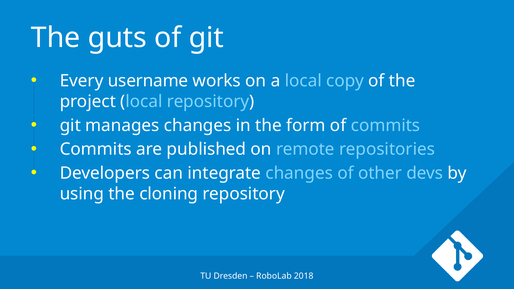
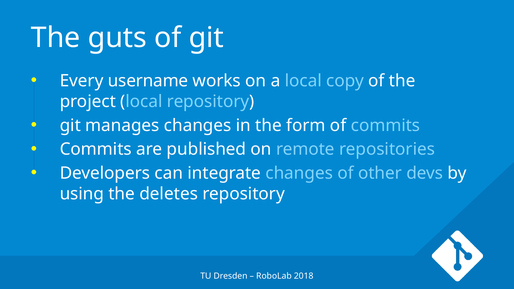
cloning: cloning -> deletes (169, 194)
